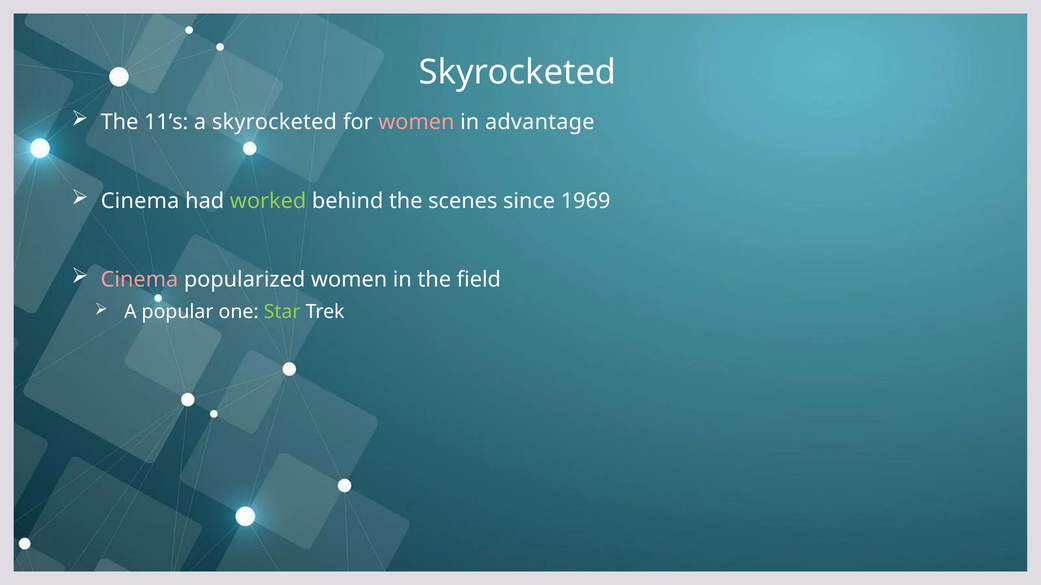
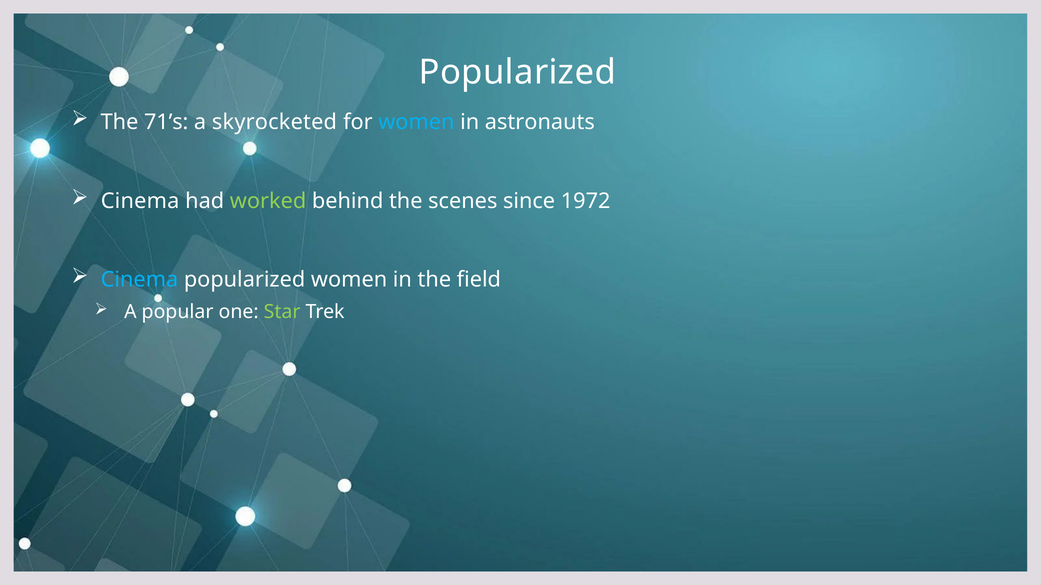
Skyrocketed: Skyrocketed -> Popularized (517, 72)
11’s: 11’s -> 71’s (166, 122)
women colour: pink -> light blue (416, 122)
advantage: advantage -> astronauts (540, 122)
1969: 1969 -> 1972 (586, 201)
Cinema colour: pink -> light blue (139, 280)
